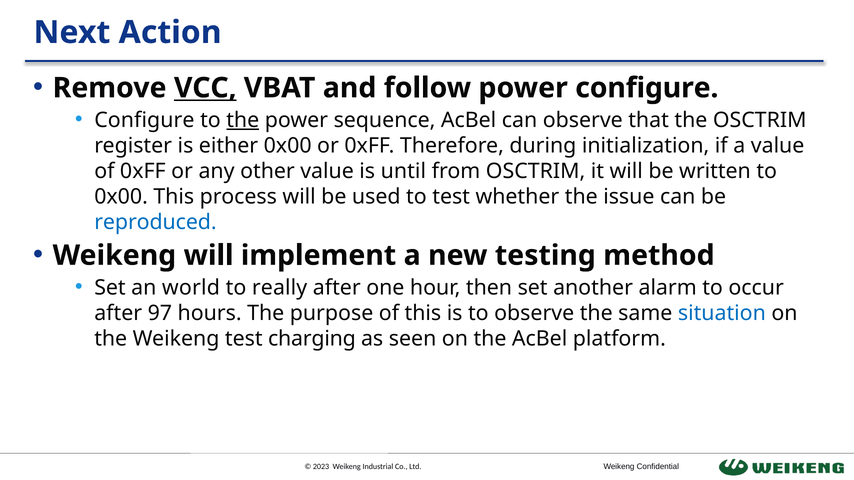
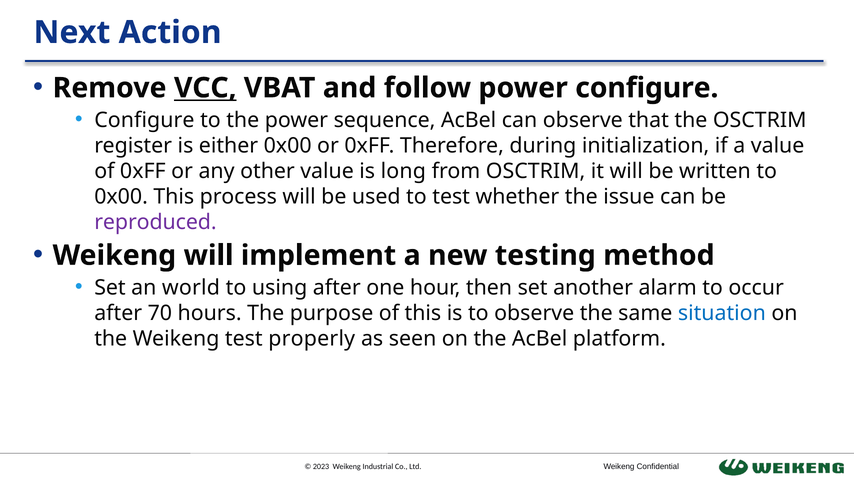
the underline: present -> none (243, 120)
until: until -> long (403, 171)
reproduced colour: blue -> purple (155, 223)
really: really -> using (280, 288)
97: 97 -> 70 (160, 313)
charging: charging -> properly (312, 339)
